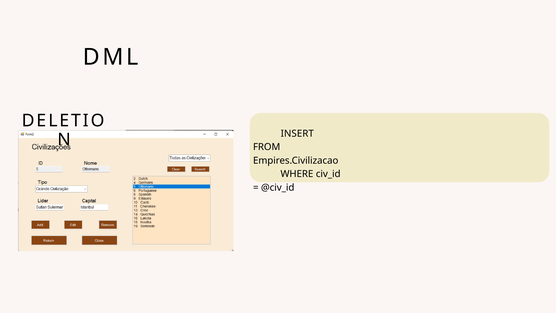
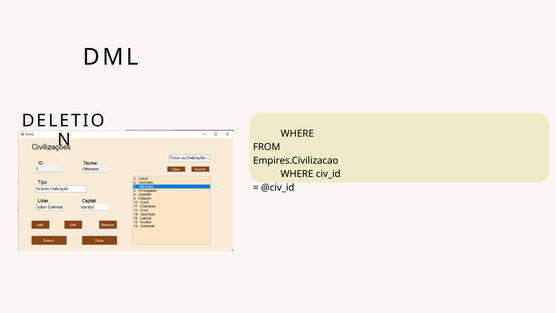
INSERT: INSERT -> WHERE (297, 133)
